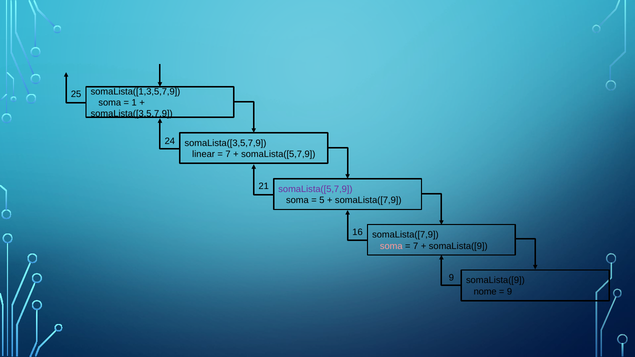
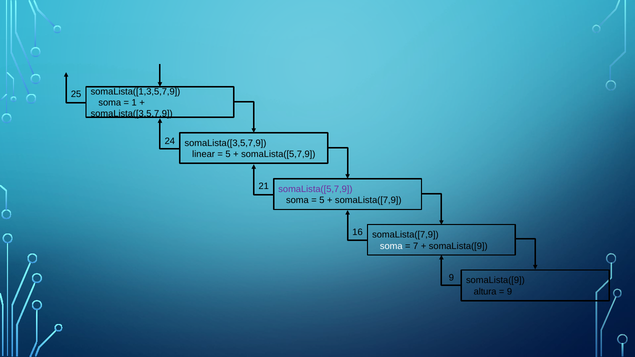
7: 7 -> 5 (228, 154)
soma colour: pink -> white (391, 246)
nome: nome -> altura (485, 292)
